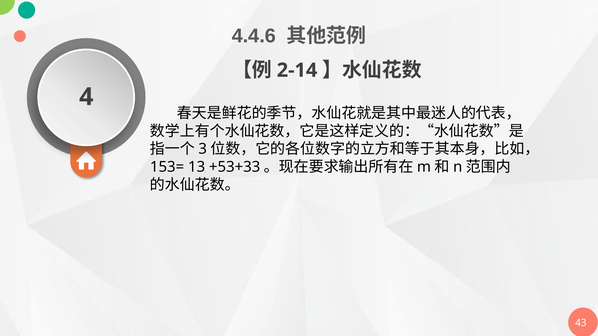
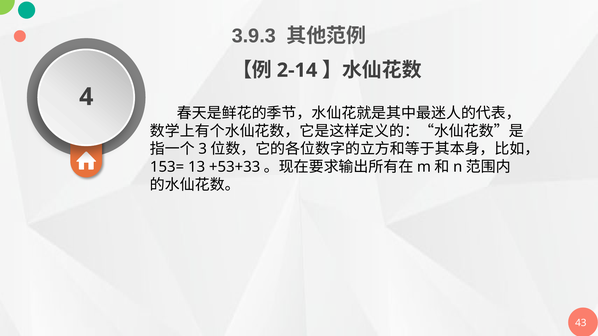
4.4.6: 4.4.6 -> 3.9.3 (254, 36)
